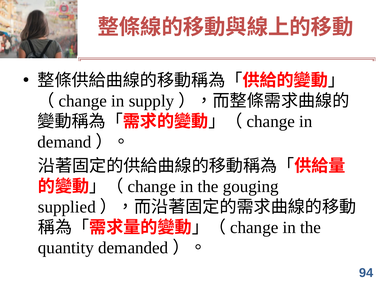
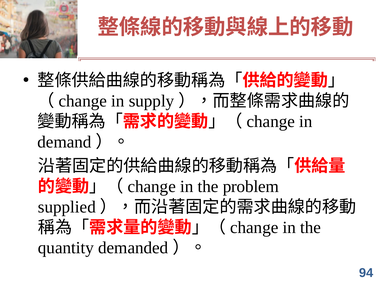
gouging: gouging -> problem (251, 186)
